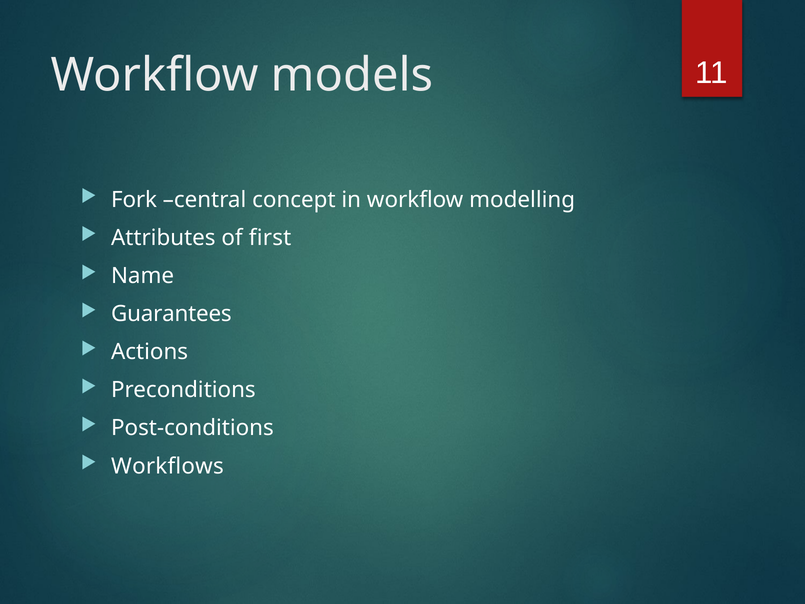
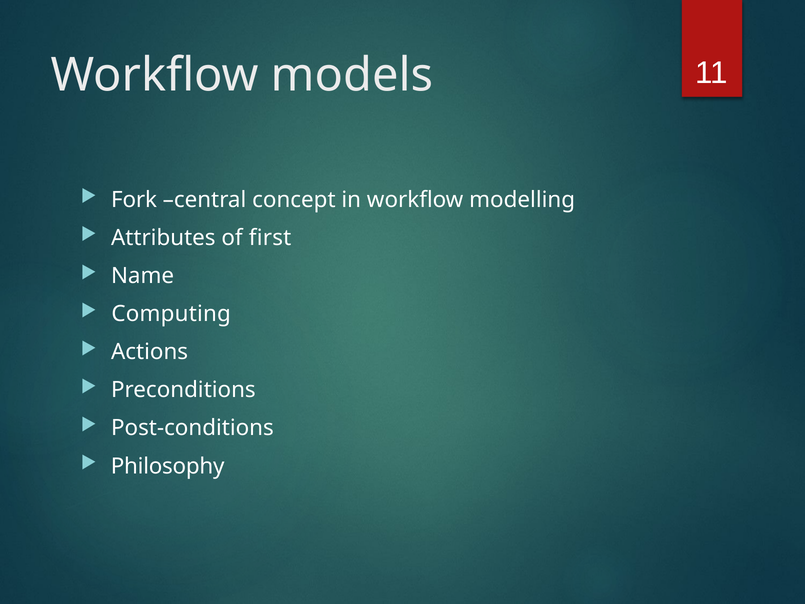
Guarantees: Guarantees -> Computing (171, 314)
Workflows: Workflows -> Philosophy (168, 466)
